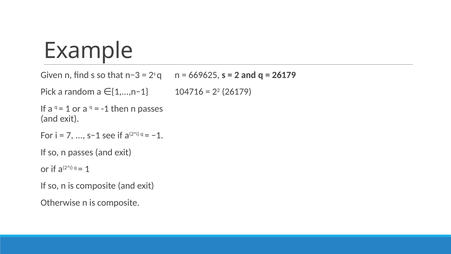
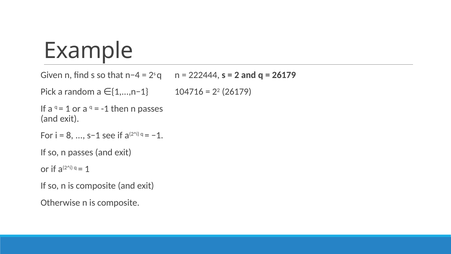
n−3: n−3 -> n−4 (133, 75)
669625: 669625 -> 222444 (204, 75)
7: 7 -> 8 (70, 135)
